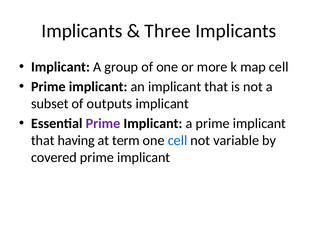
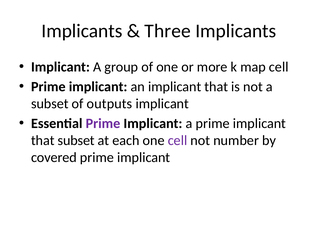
that having: having -> subset (76, 140)
term: term -> each (126, 140)
cell colour: blue -> purple (178, 140)
variable: variable -> number (236, 140)
